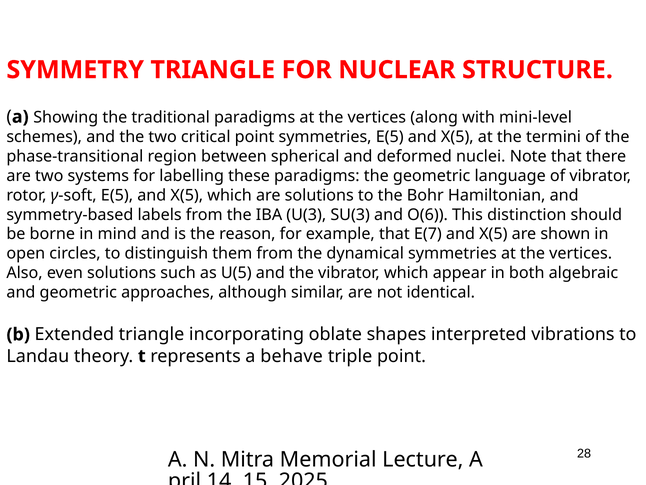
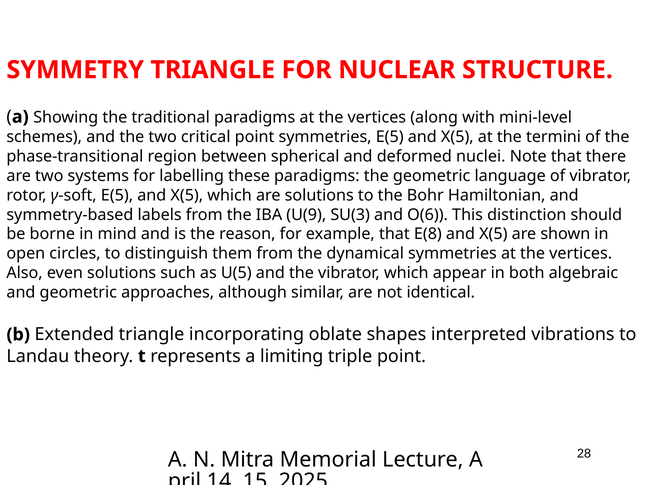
U(3: U(3 -> U(9 (306, 215)
E(7: E(7 -> E(8 (428, 234)
behave: behave -> limiting (292, 356)
